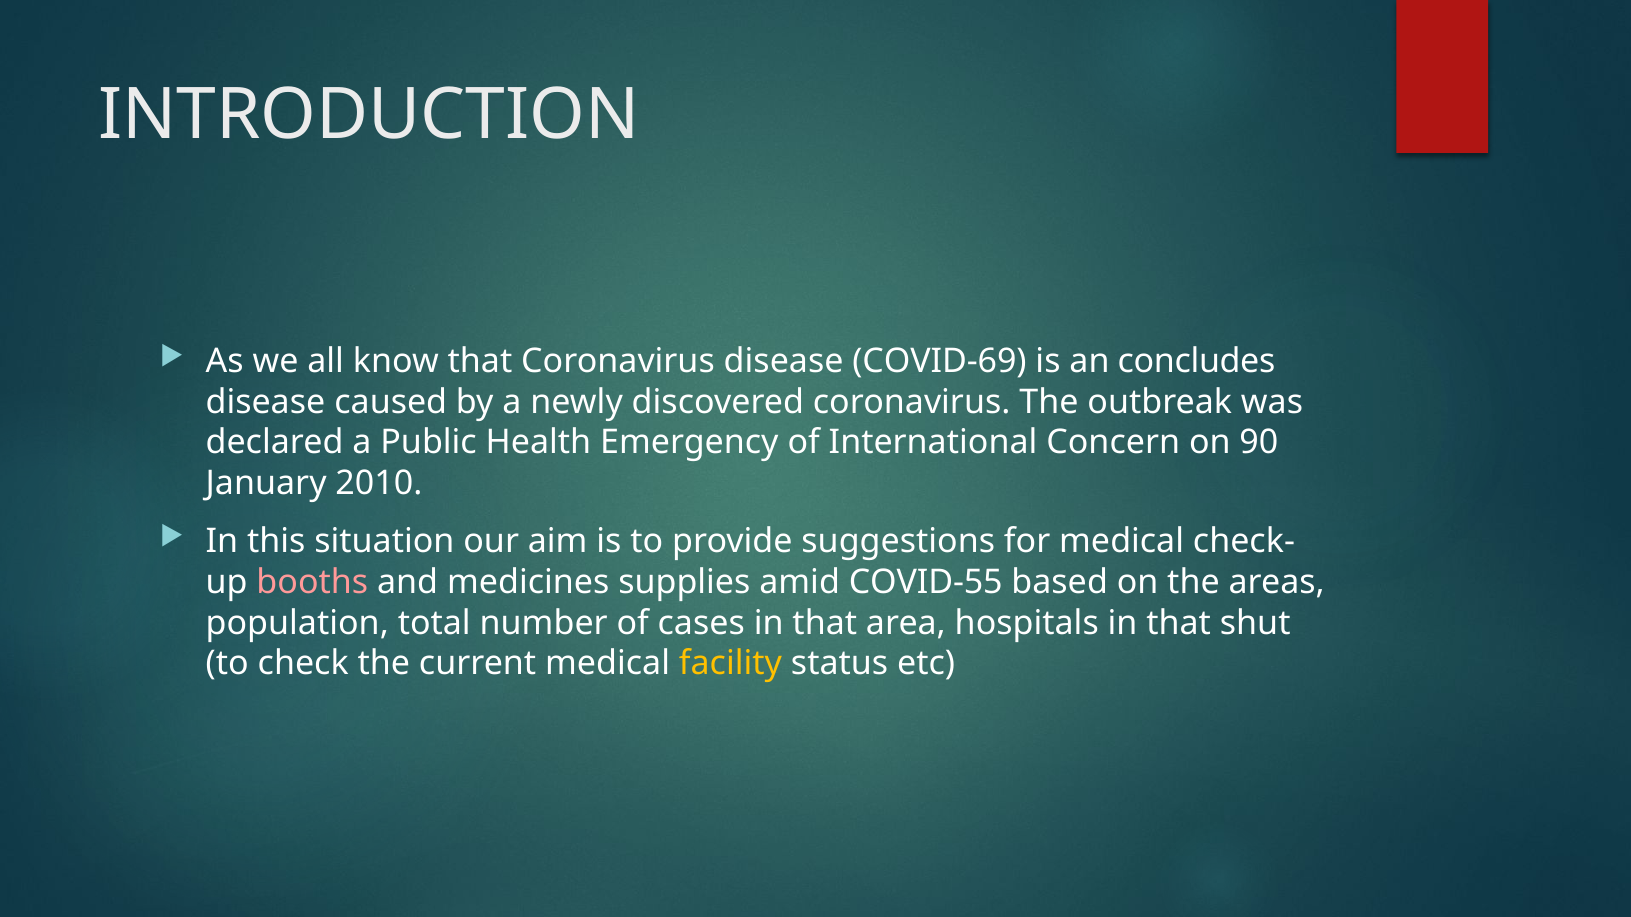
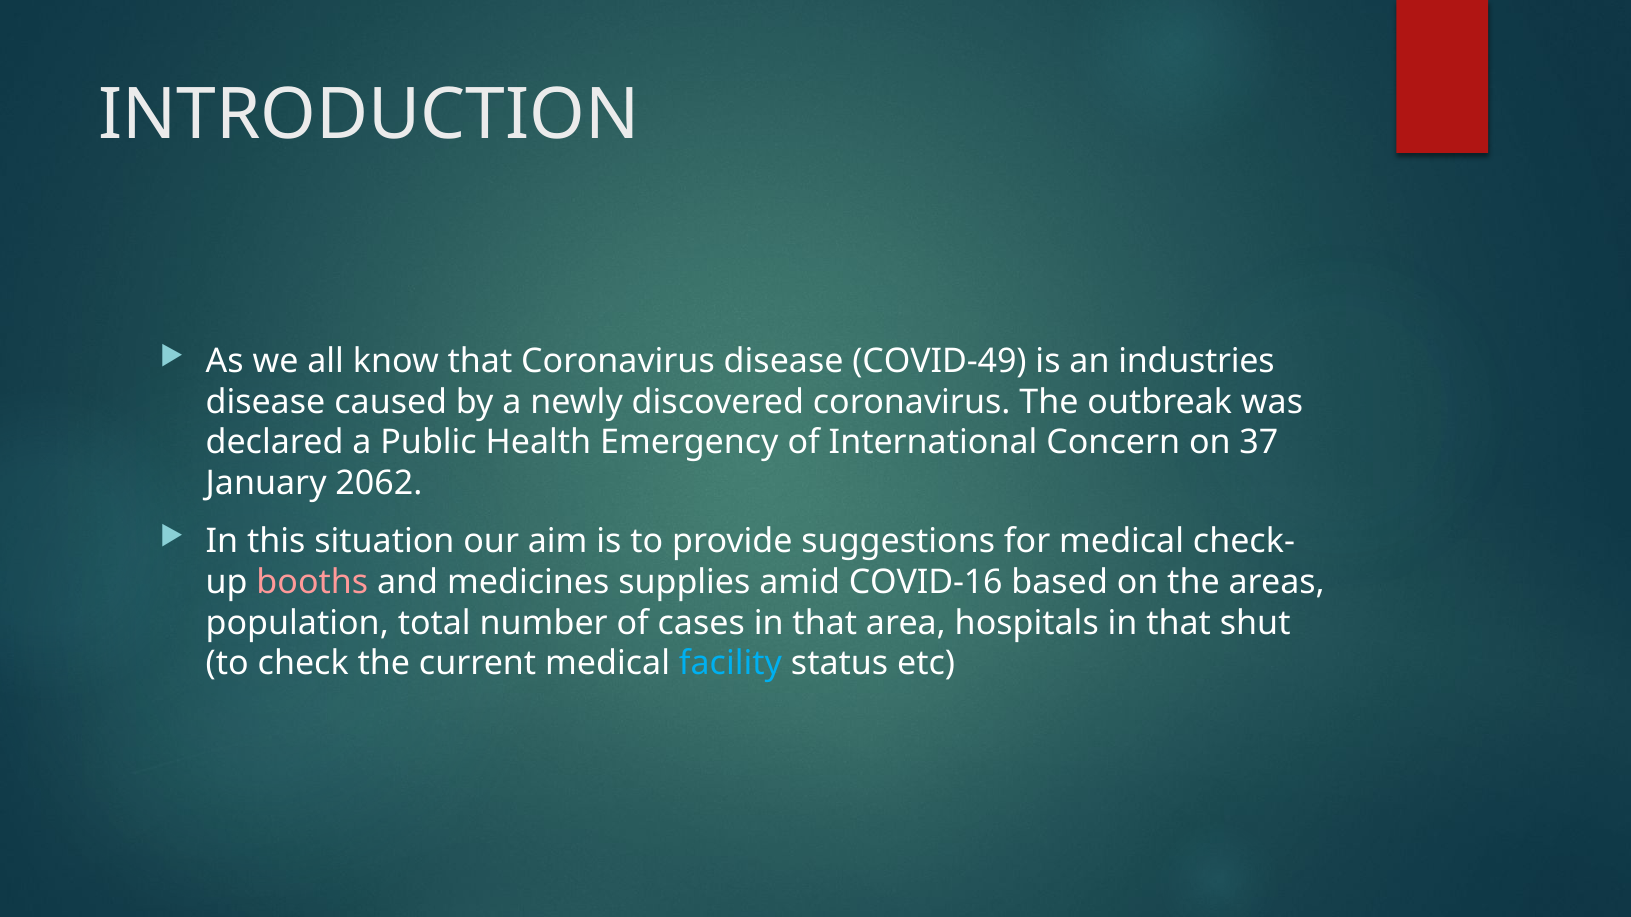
COVID-69: COVID-69 -> COVID-49 (939, 361)
concludes: concludes -> industries (1196, 361)
90: 90 -> 37 (1259, 443)
2010: 2010 -> 2062 (379, 484)
COVID-55: COVID-55 -> COVID-16 (926, 582)
facility colour: yellow -> light blue (730, 664)
